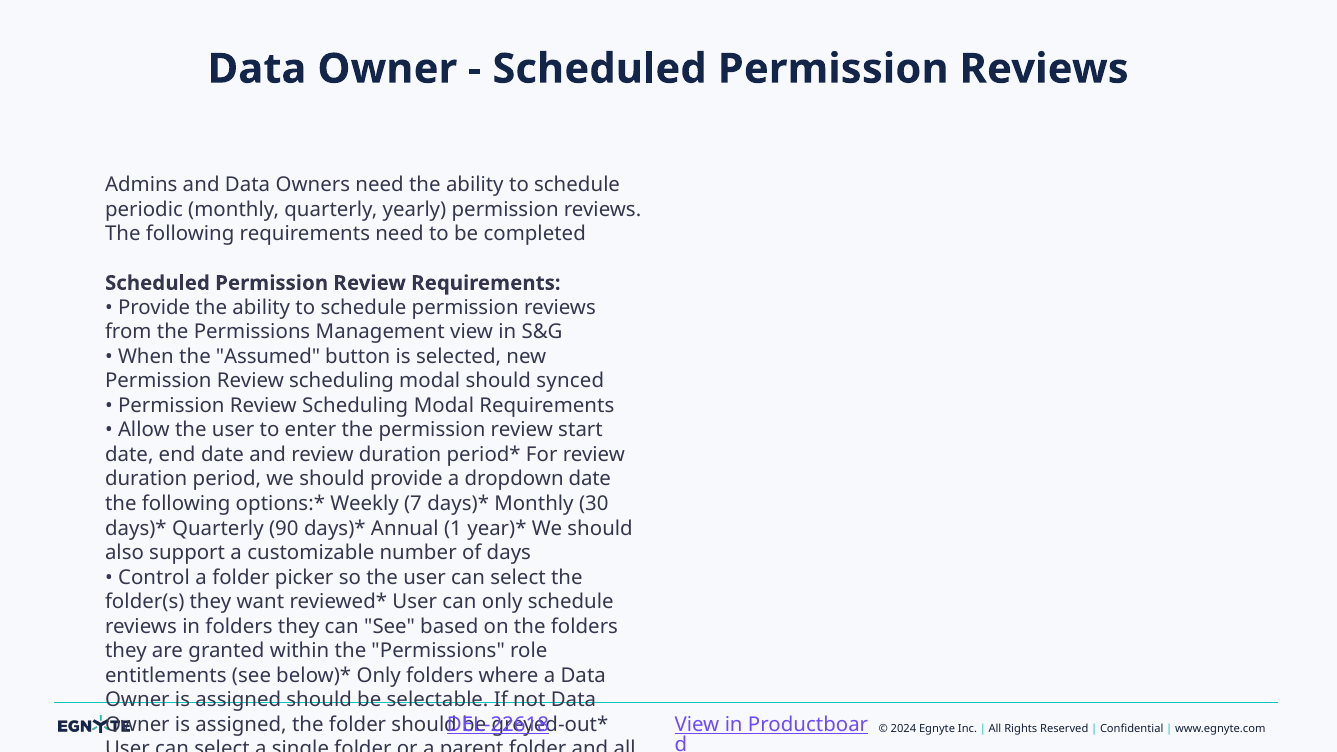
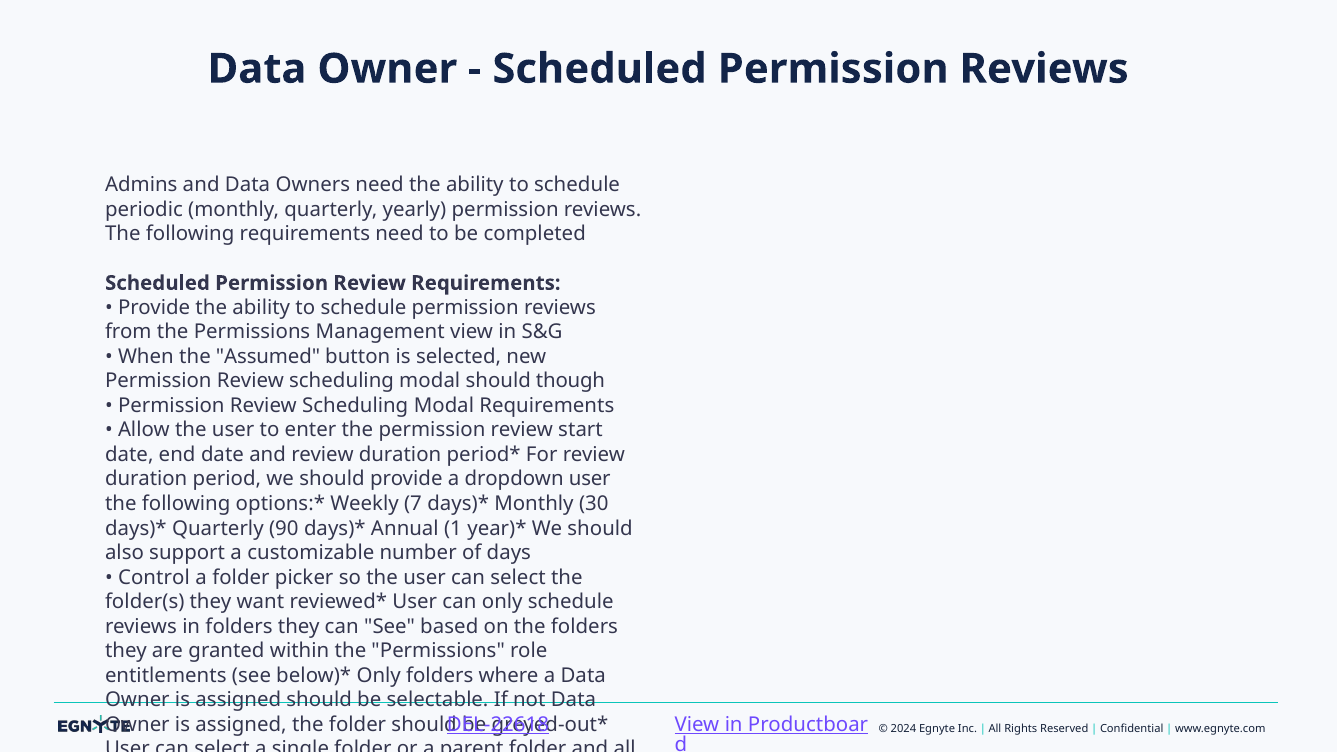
synced: synced -> though (570, 381)
dropdown date: date -> user (590, 479)
